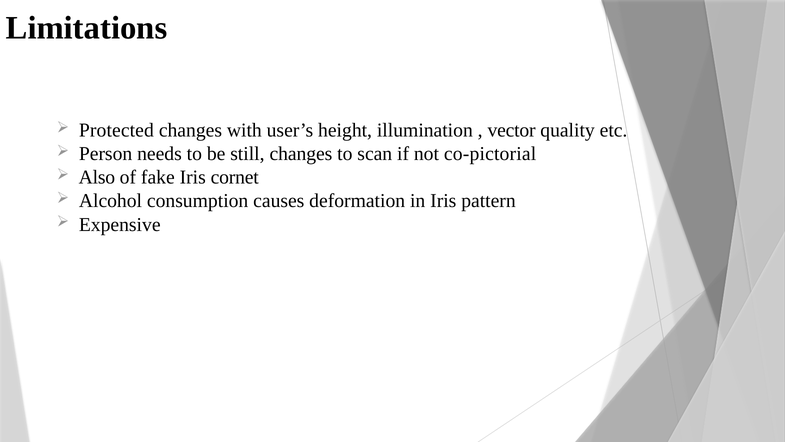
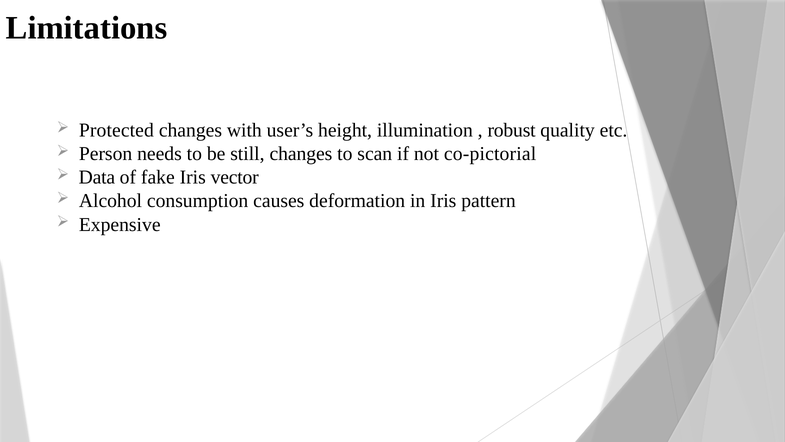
vector: vector -> robust (512, 130)
Also: Also -> Data (97, 177)
cornet: cornet -> vector (235, 177)
